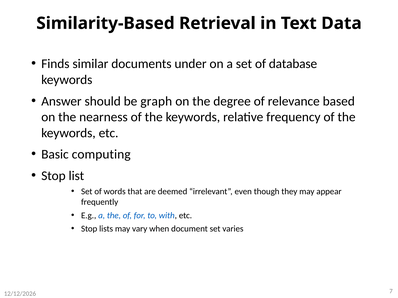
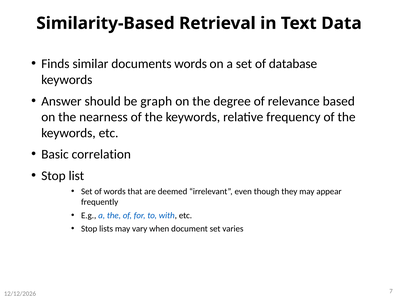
documents under: under -> words (191, 64)
computing: computing -> correlation (101, 155)
